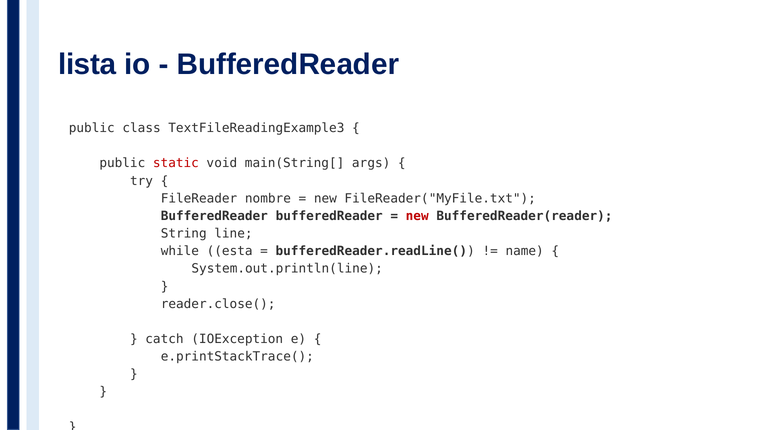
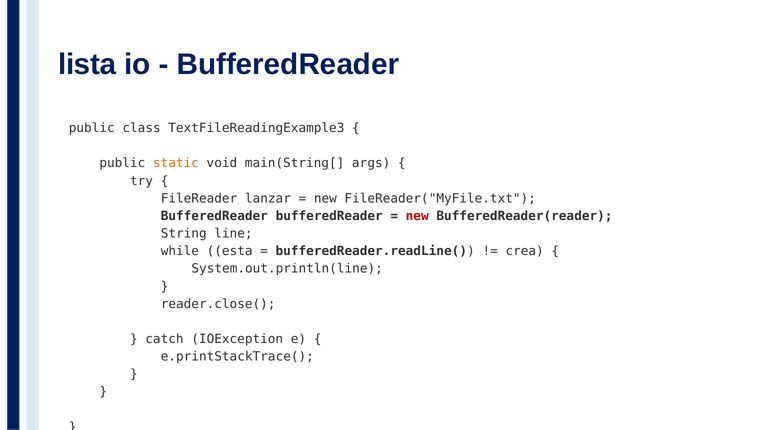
static colour: red -> orange (176, 163)
nombre: nombre -> lanzar (268, 198)
name: name -> crea (525, 251)
